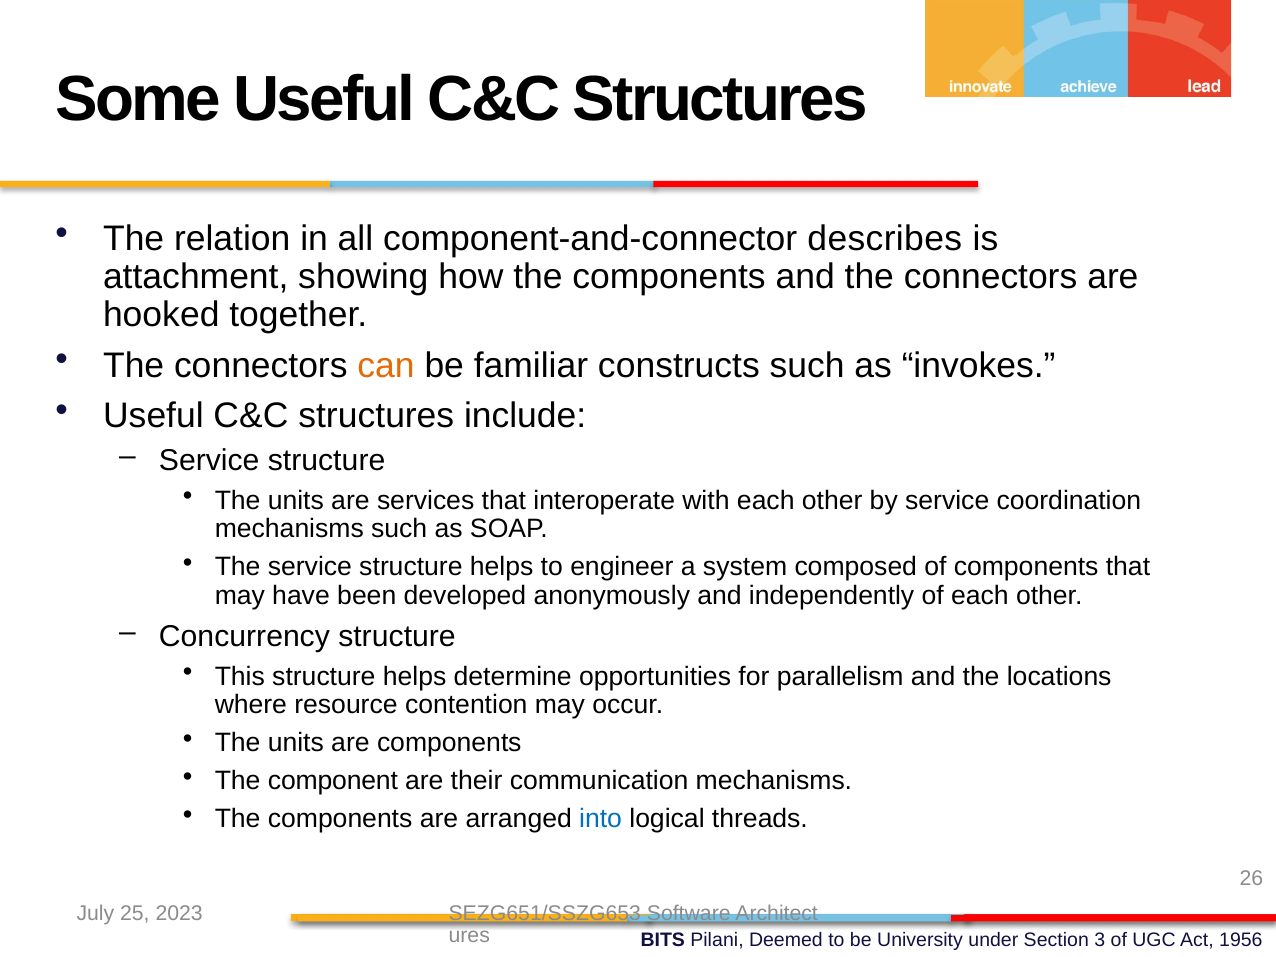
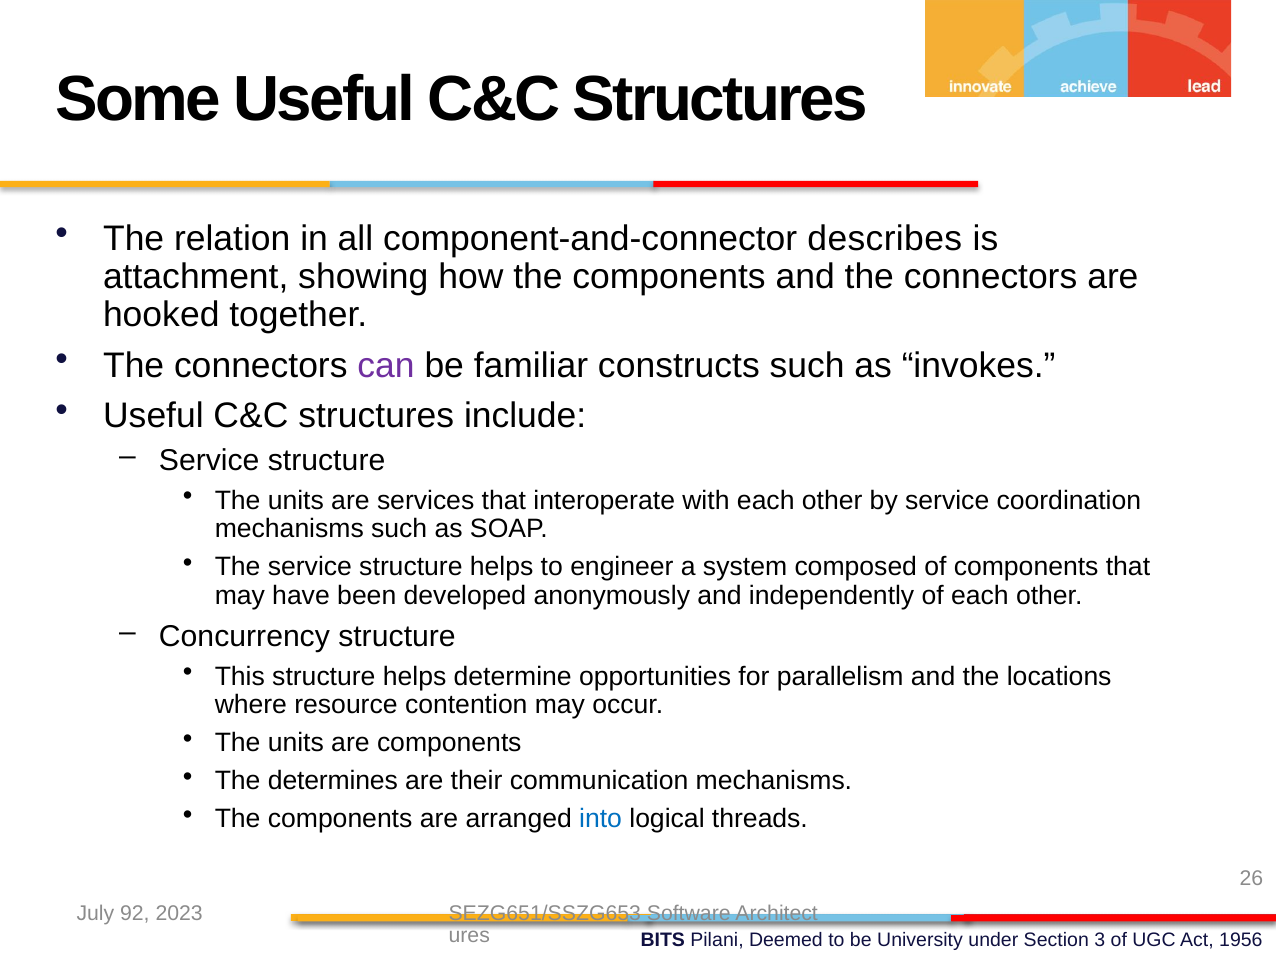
can colour: orange -> purple (386, 366)
component: component -> determines (333, 781)
25: 25 -> 92 (135, 914)
